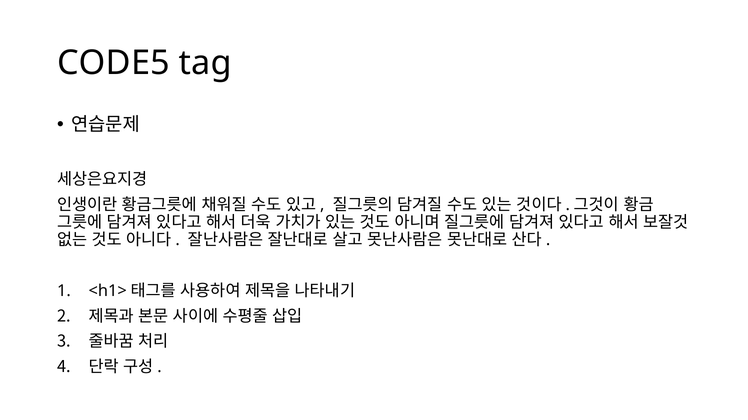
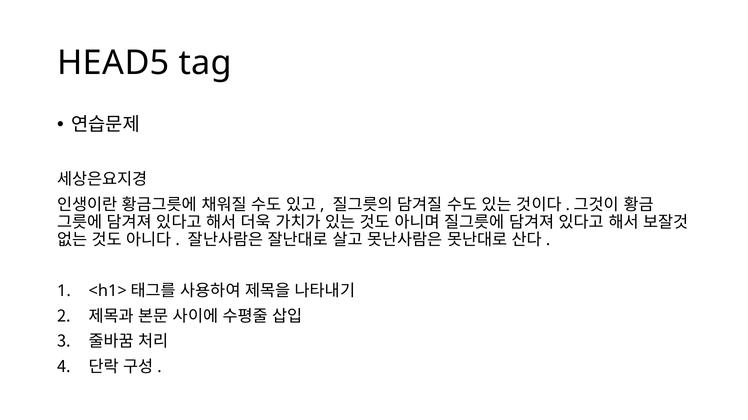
CODE5: CODE5 -> HEAD5 (113, 63)
